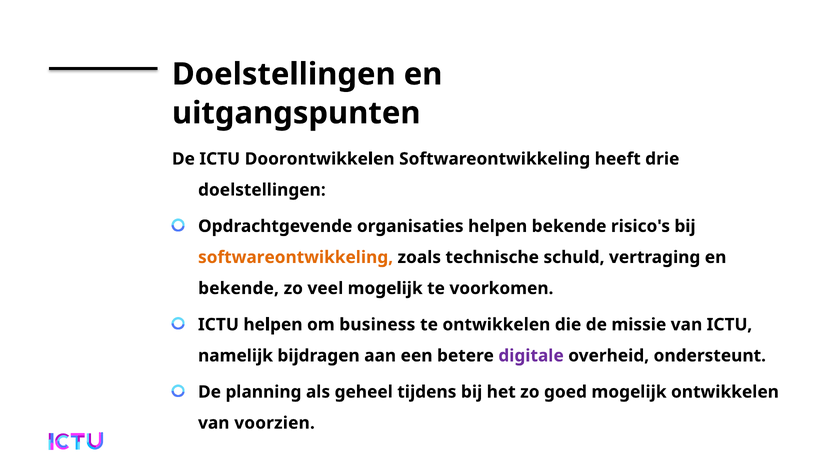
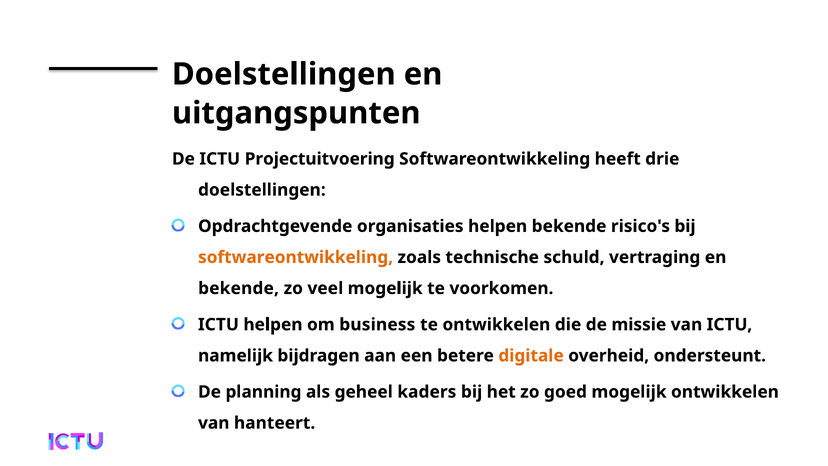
Doorontwikkelen: Doorontwikkelen -> Projectuitvoering (320, 159)
digitale colour: purple -> orange (531, 355)
tijdens: tijdens -> kaders (427, 392)
voorzien: voorzien -> hanteert (275, 423)
